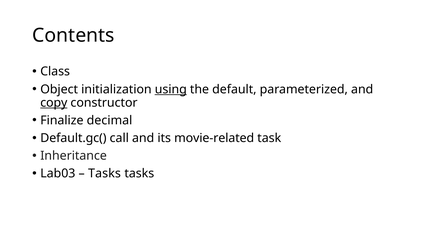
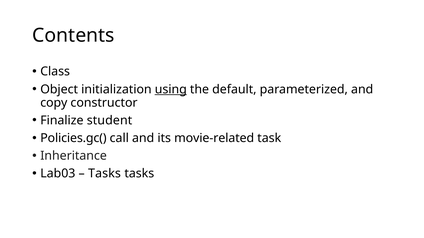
copy underline: present -> none (54, 103)
decimal: decimal -> student (109, 121)
Default.gc(: Default.gc( -> Policies.gc( (73, 138)
